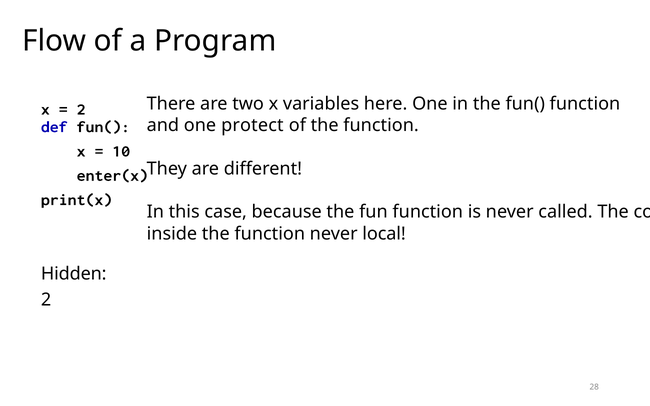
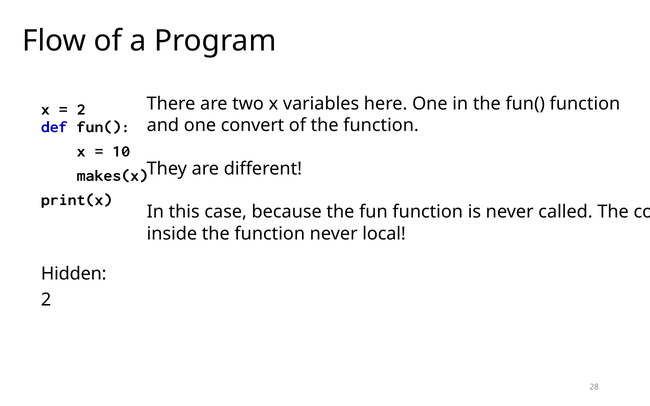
protect: protect -> convert (253, 125)
enter(x: enter(x -> makes(x (112, 176)
